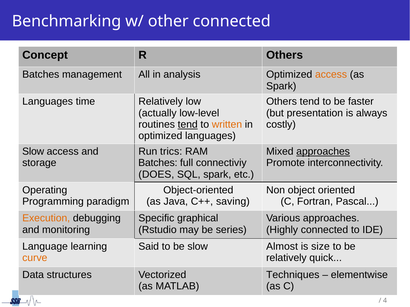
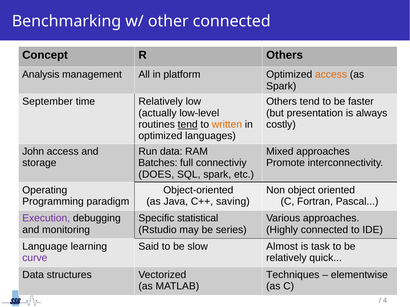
Batches: Batches -> Analysis (41, 75)
analysis: analysis -> platform (182, 75)
Languages: Languages -> September (48, 102)
Slow: Slow -> John (33, 152)
Run trics: trics -> data (171, 152)
approaches underline: present -> none (323, 152)
Execution colour: orange -> purple (46, 219)
graphical: graphical -> statistical (198, 219)
size: size -> task (321, 247)
curve colour: orange -> purple (35, 258)
